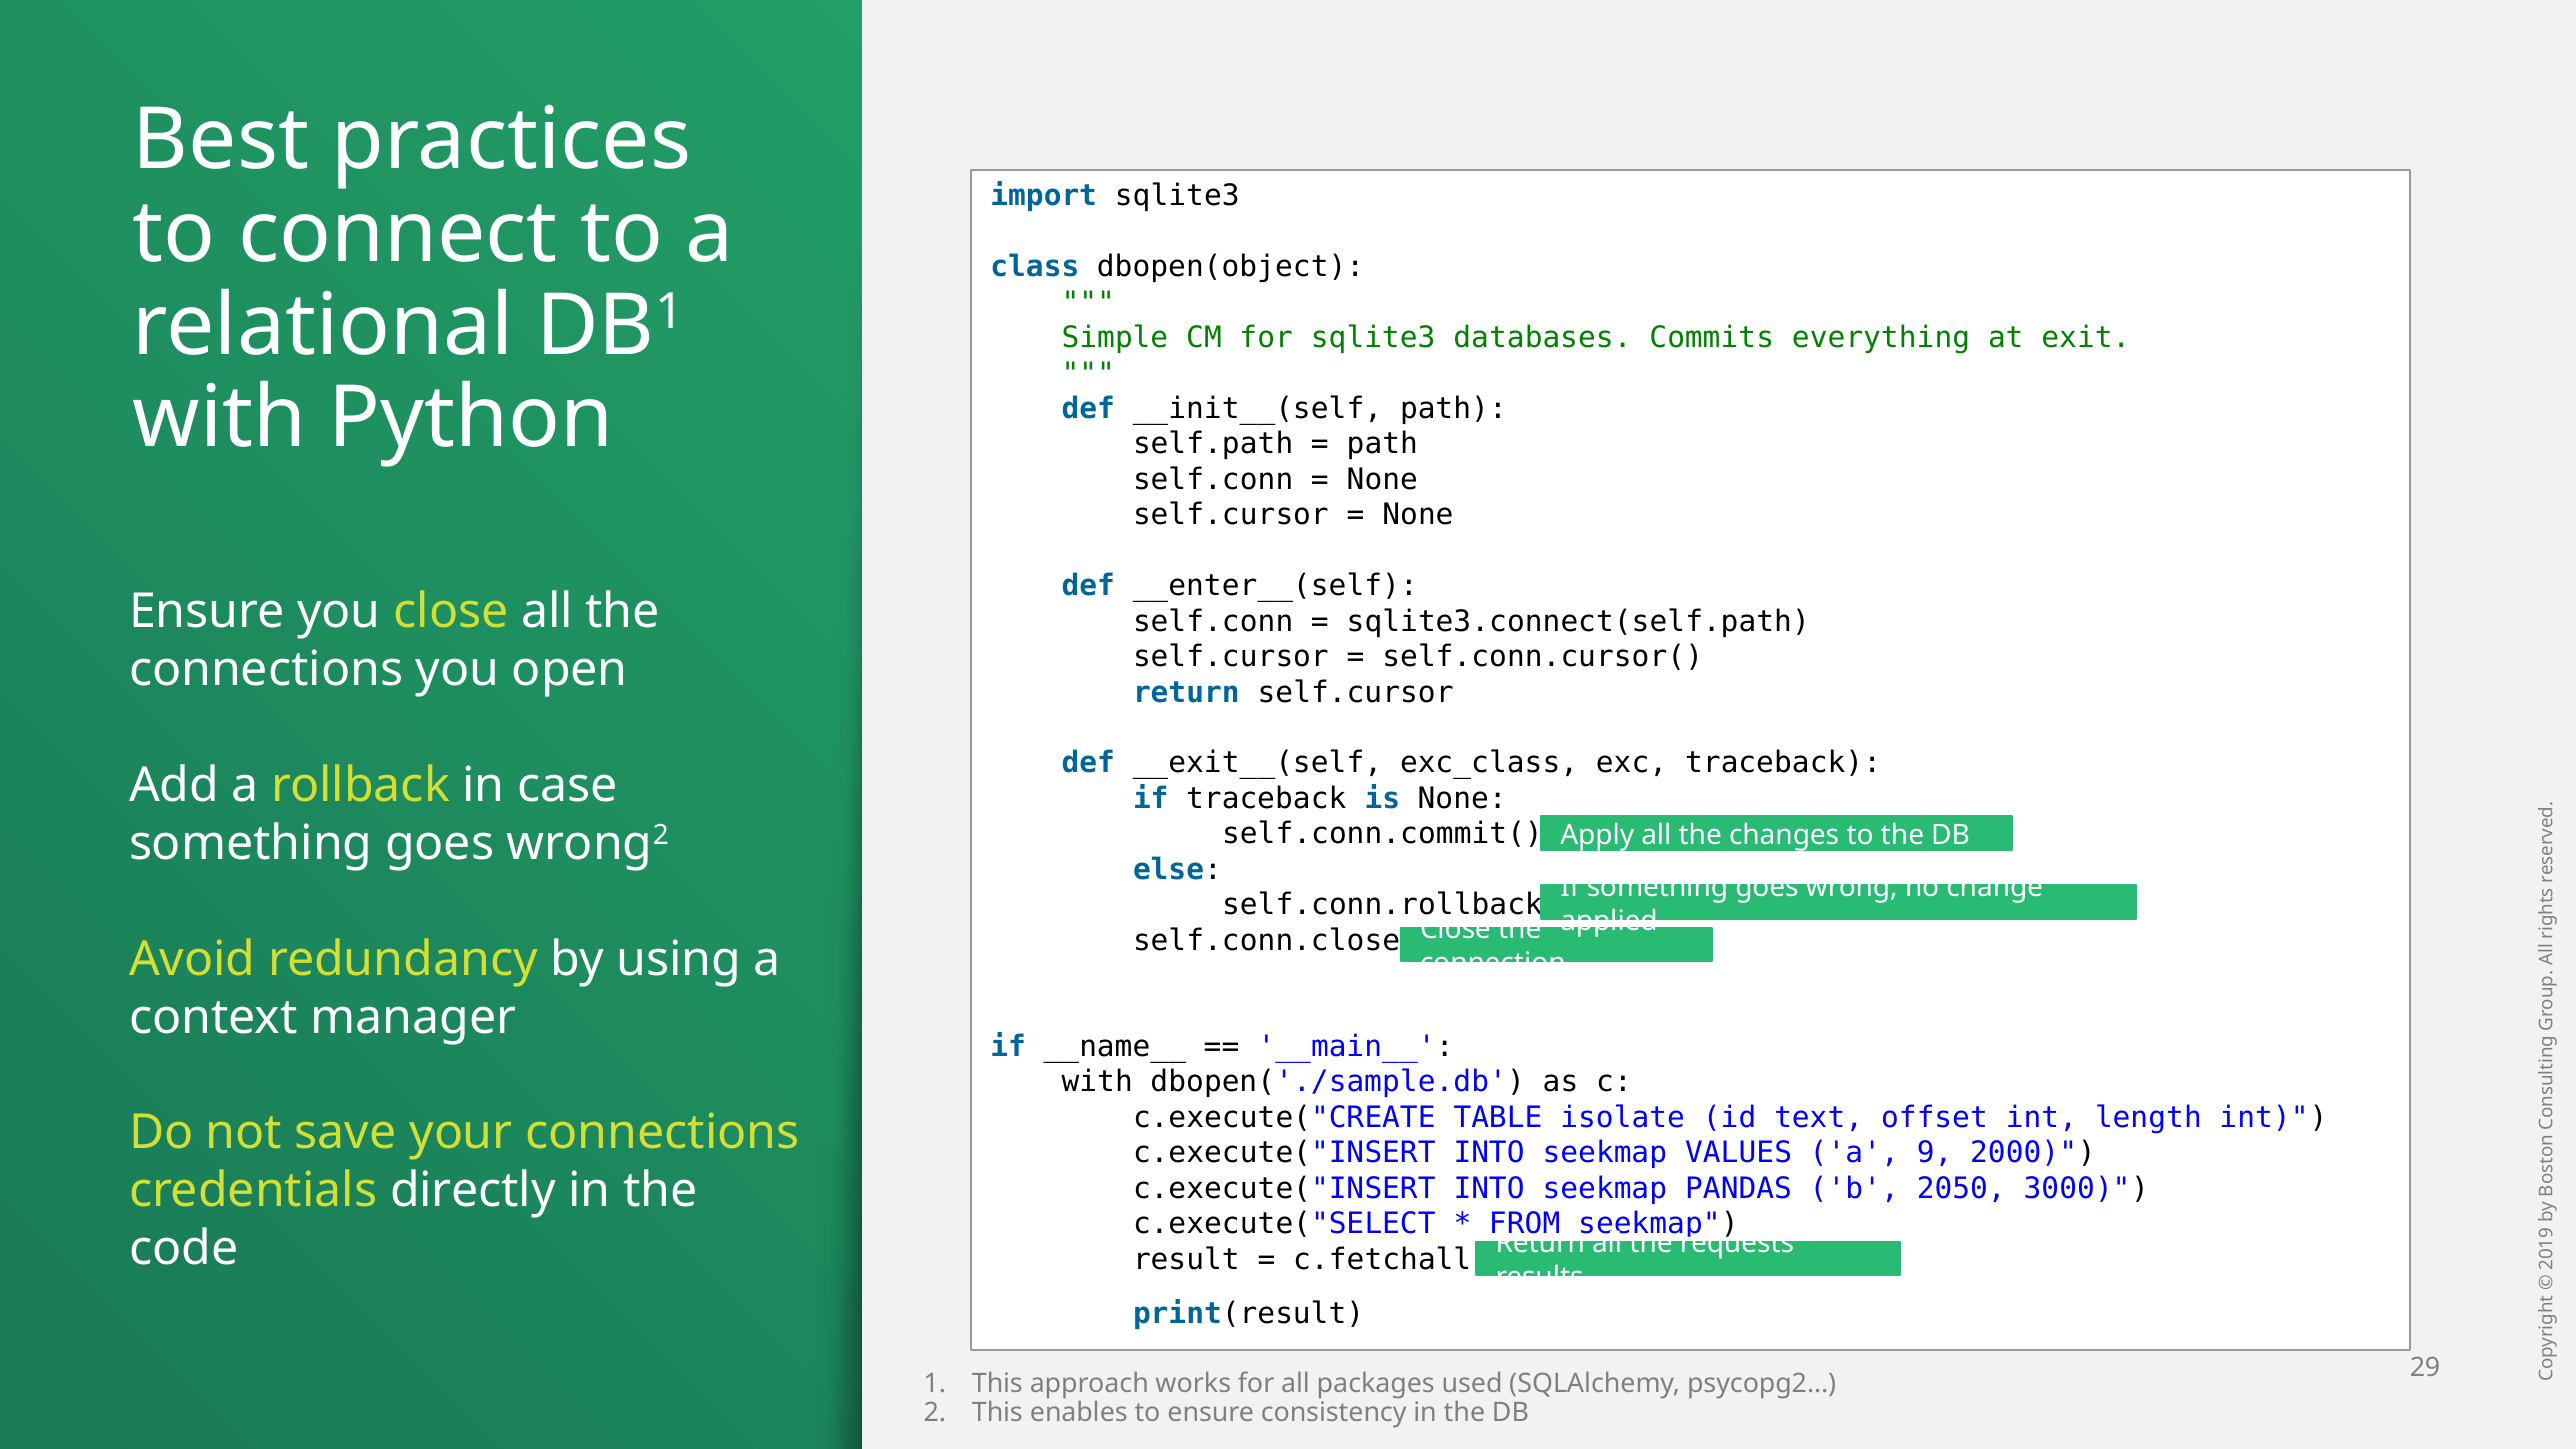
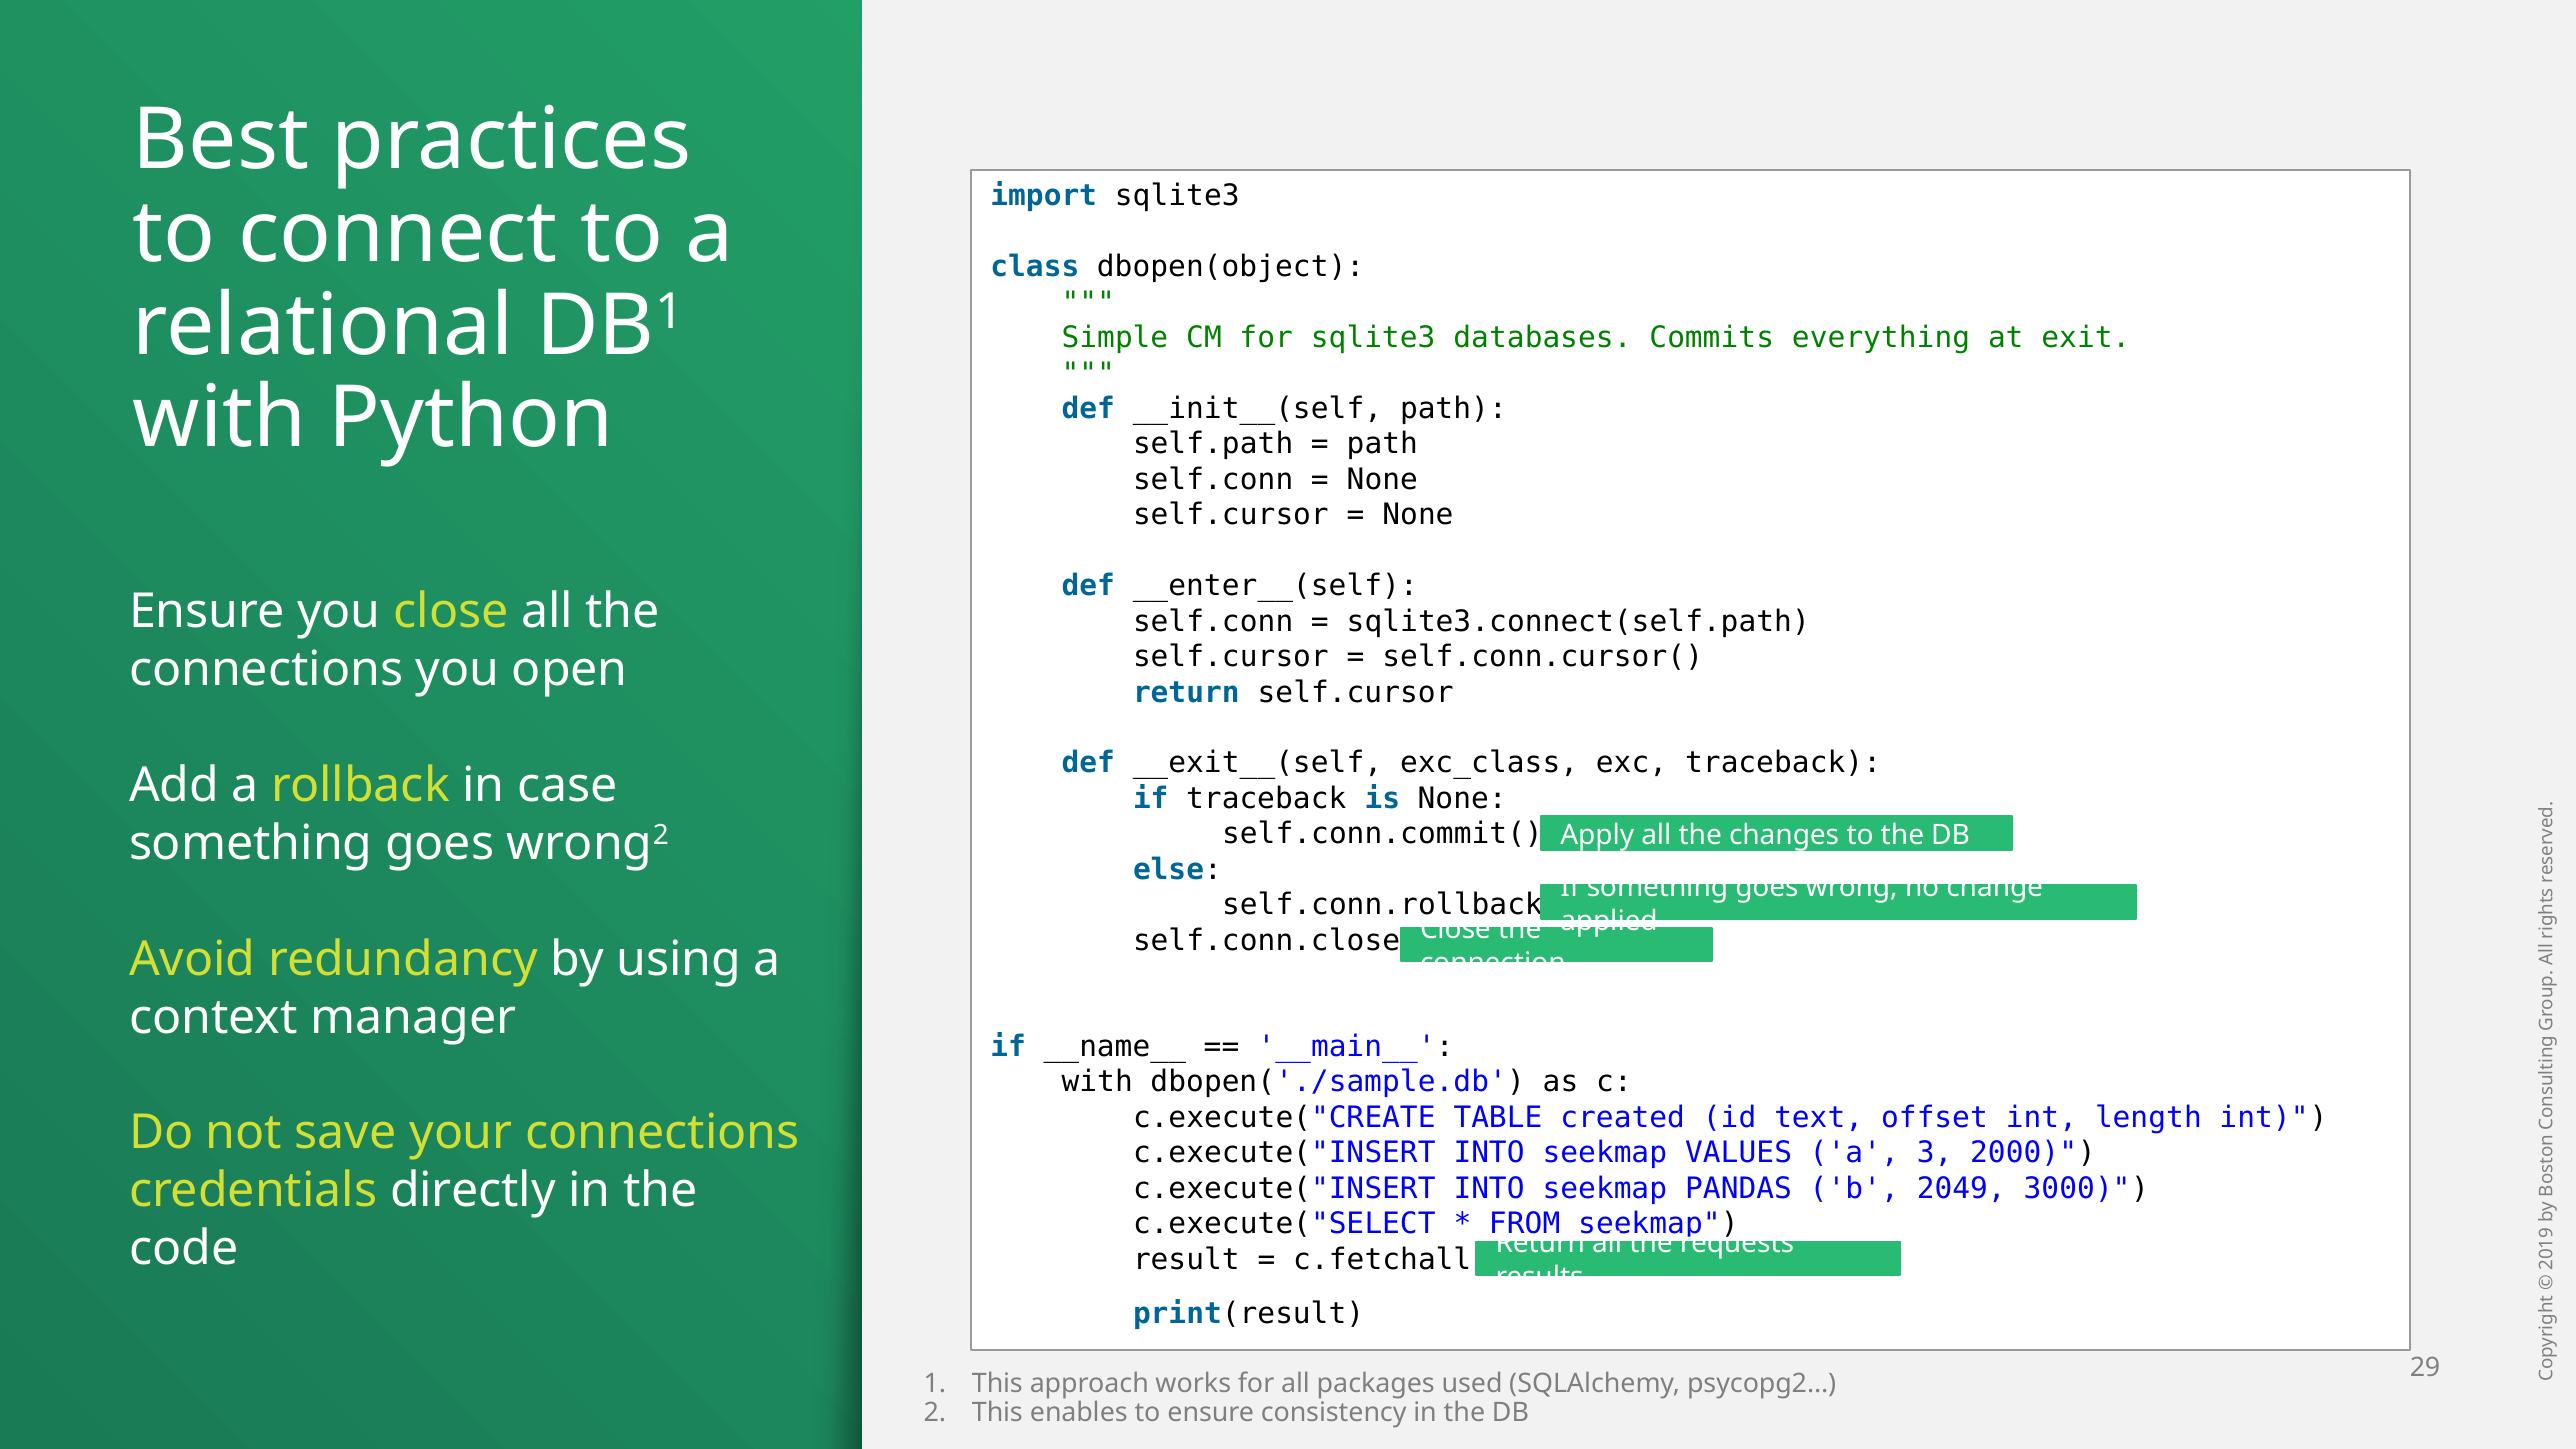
isolate: isolate -> created (1623, 1118)
a 9: 9 -> 3 (1935, 1153)
2050: 2050 -> 2049 (1961, 1189)
